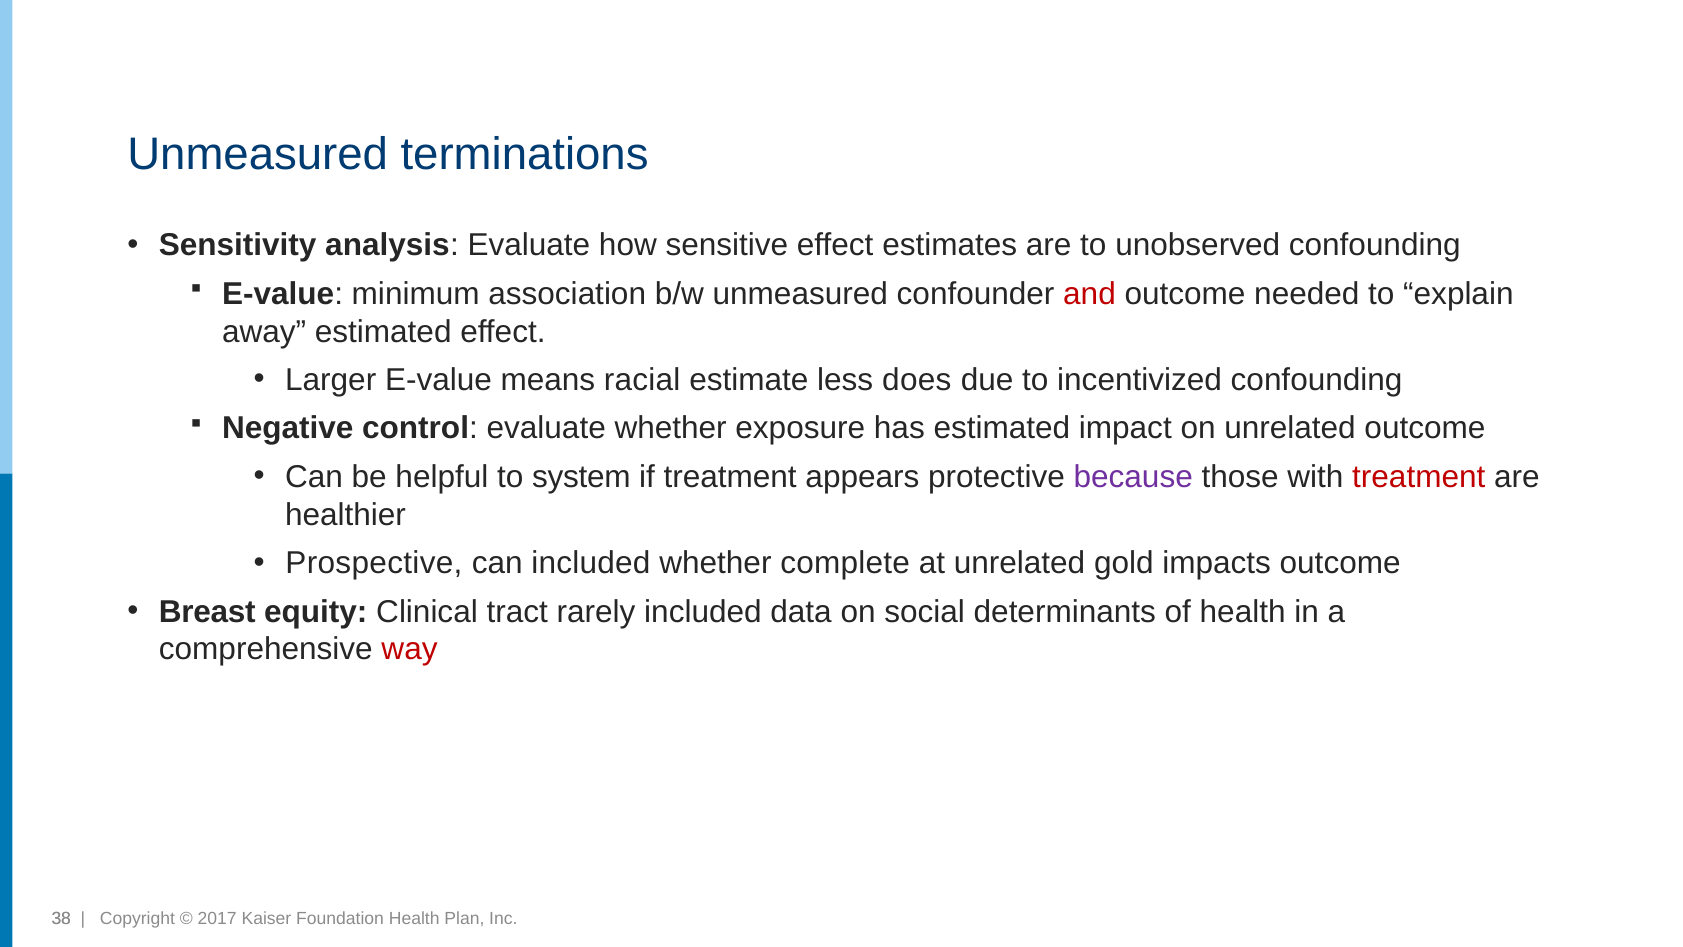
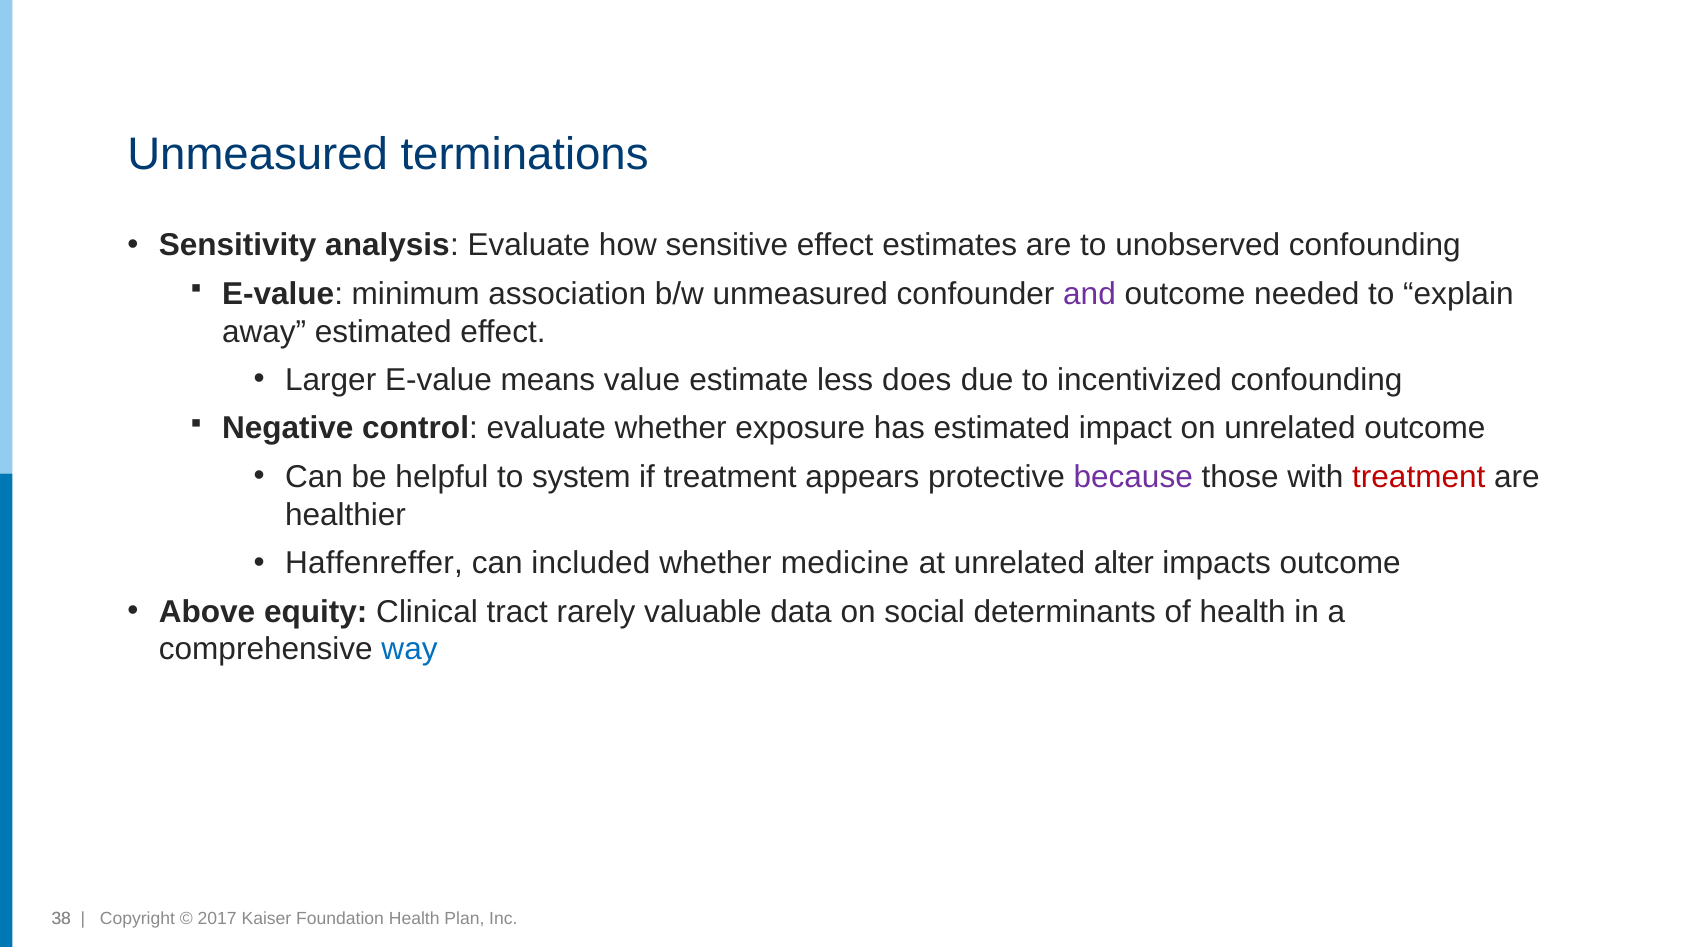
and colour: red -> purple (1089, 294)
racial: racial -> value (642, 380)
Prospective: Prospective -> Haffenreffer (374, 563)
complete: complete -> medicine (845, 563)
gold: gold -> alter (1124, 563)
Breast: Breast -> Above (207, 611)
rarely included: included -> valuable (703, 611)
way colour: red -> blue (410, 649)
